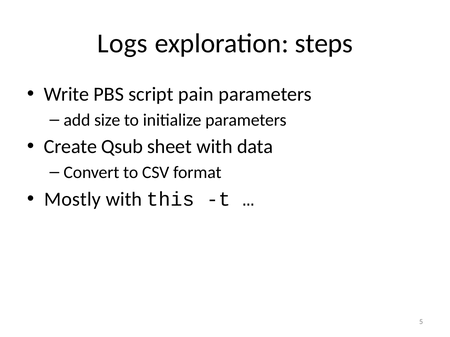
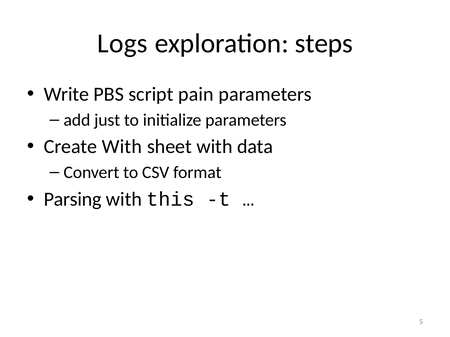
size: size -> just (107, 120)
Create Qsub: Qsub -> With (122, 147)
Mostly: Mostly -> Parsing (73, 199)
